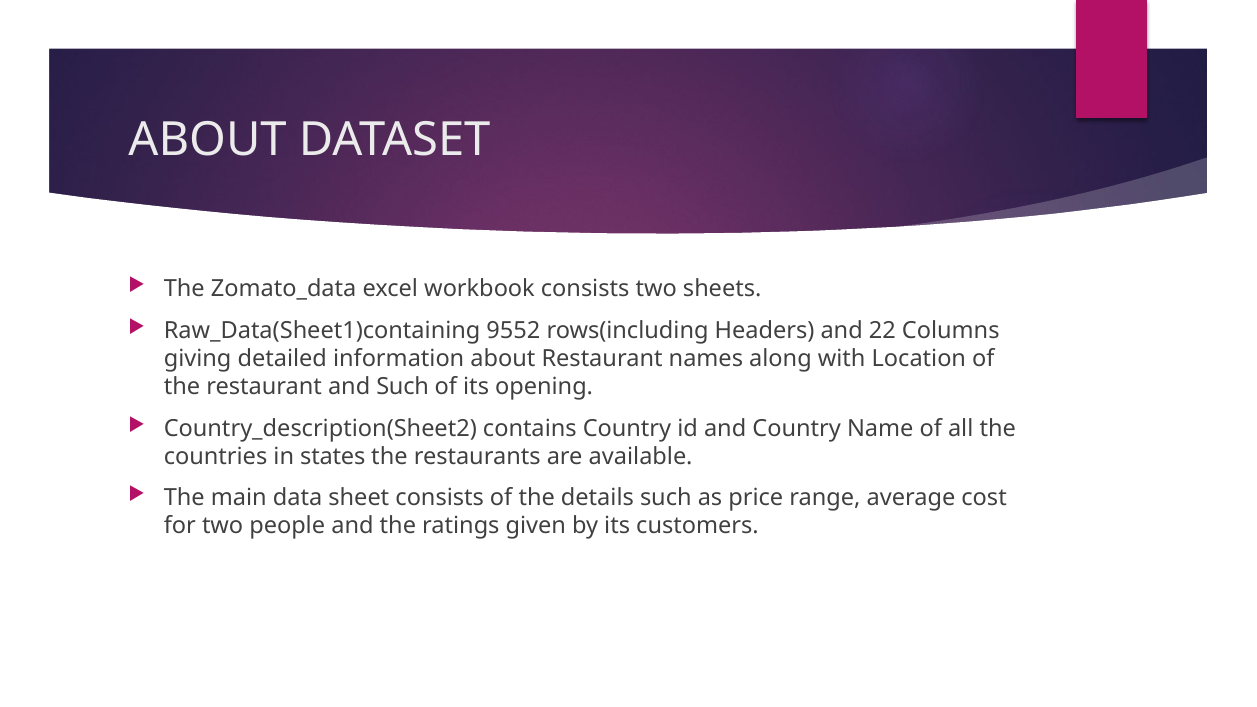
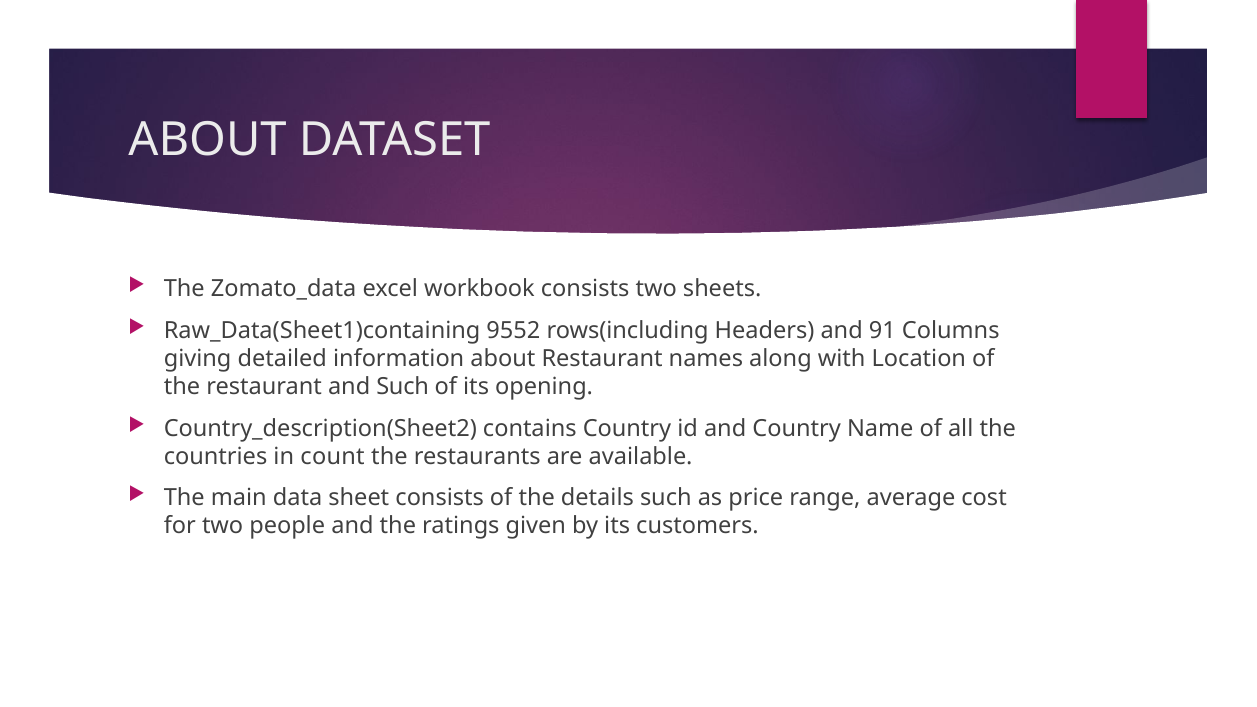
22: 22 -> 91 (882, 330)
states: states -> count (333, 457)
